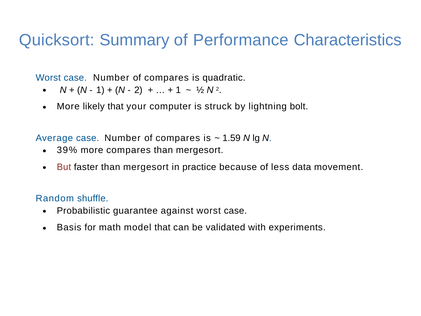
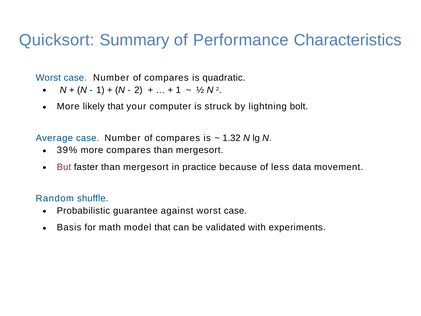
1.59: 1.59 -> 1.32 (232, 138)
